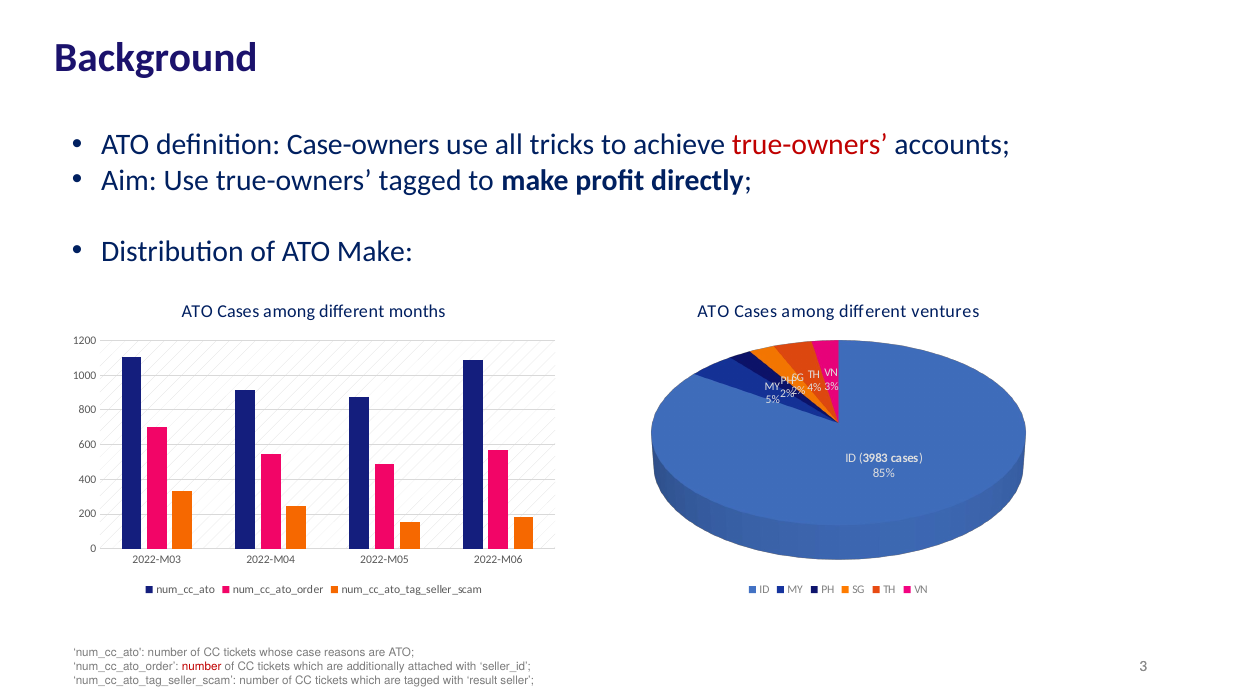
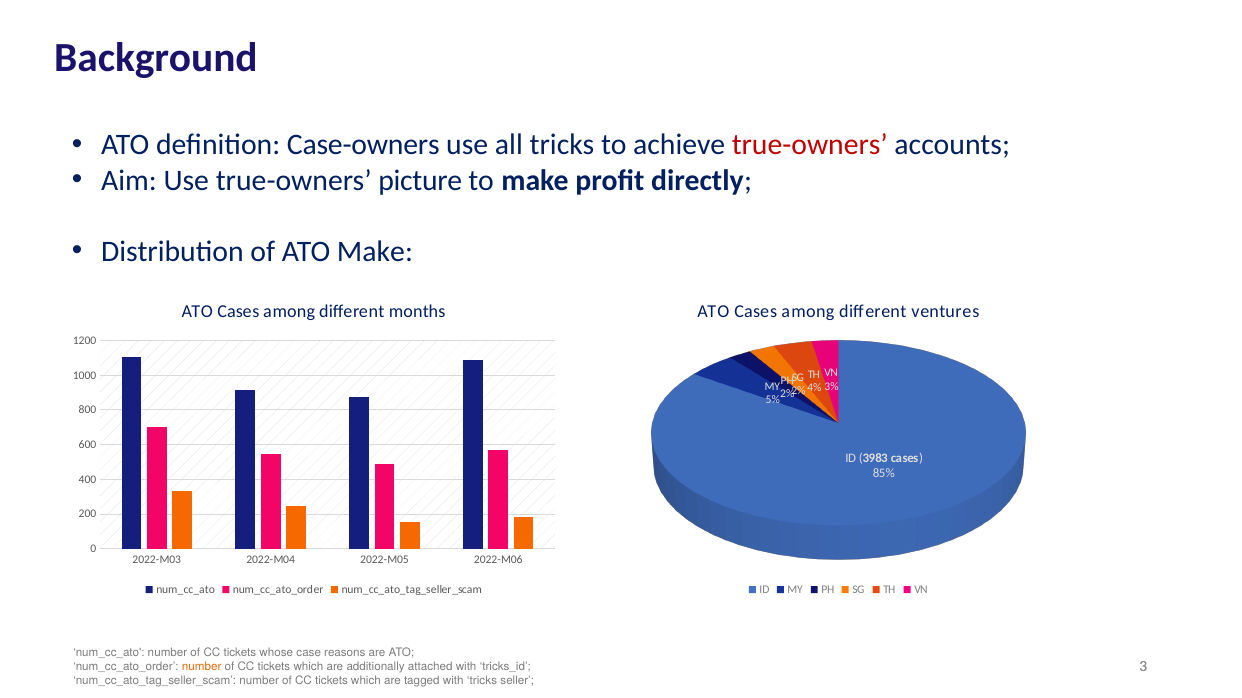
true-owners tagged: tagged -> picture (420, 181)
number colour: red -> orange (202, 667)
seller_id: seller_id -> tricks_id (505, 667)
with result: result -> tricks (482, 681)
